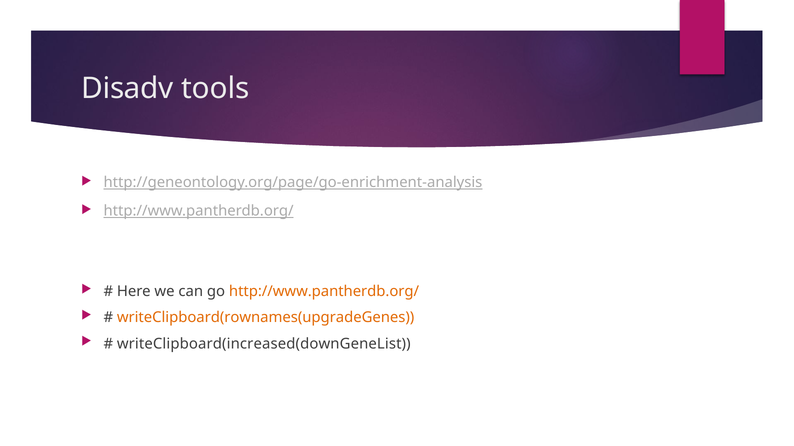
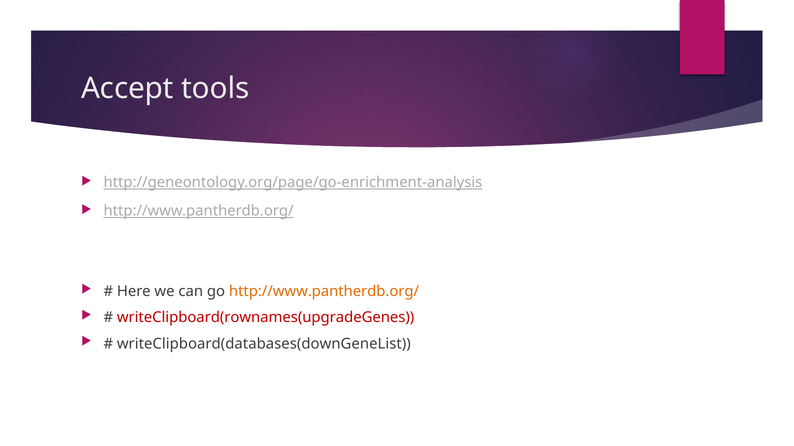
Disadv: Disadv -> Accept (127, 89)
writeClipboard(rownames(upgradeGenes colour: orange -> red (266, 318)
writeClipboard(increased(downGeneList: writeClipboard(increased(downGeneList -> writeClipboard(databases(downGeneList (264, 344)
